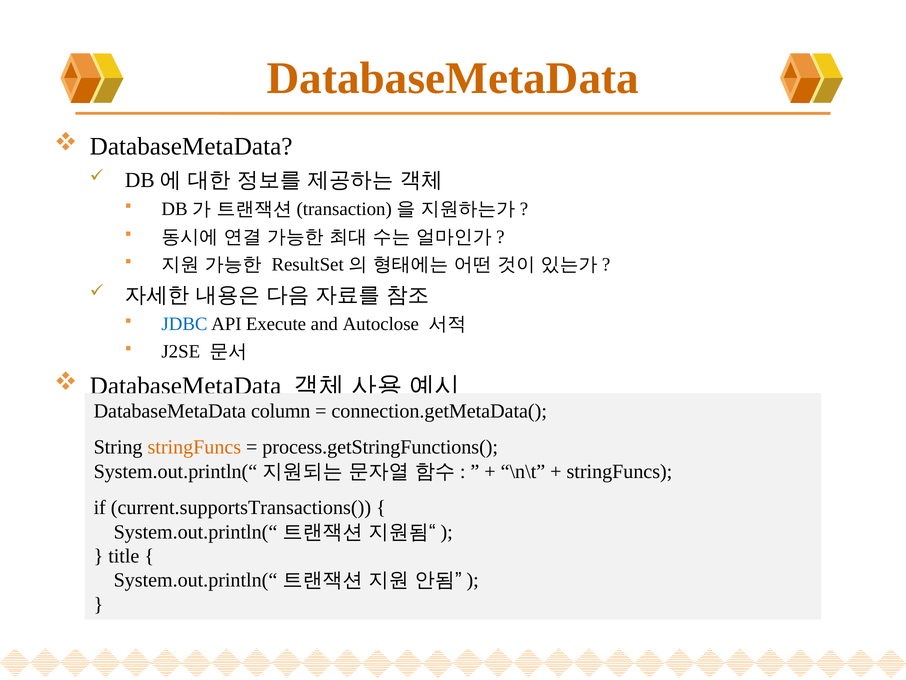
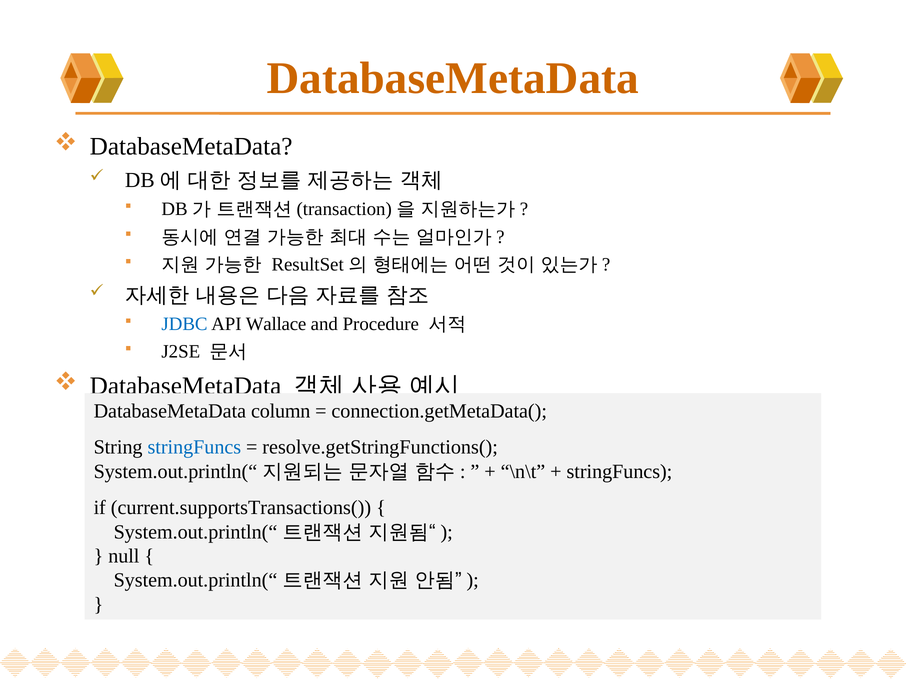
Execute: Execute -> Wallace (276, 324)
Autoclose: Autoclose -> Procedure (381, 324)
stringFuncs colour: orange -> blue (194, 447)
process.getStringFunctions(: process.getStringFunctions( -> resolve.getStringFunctions( (380, 447)
title: title -> null (124, 556)
